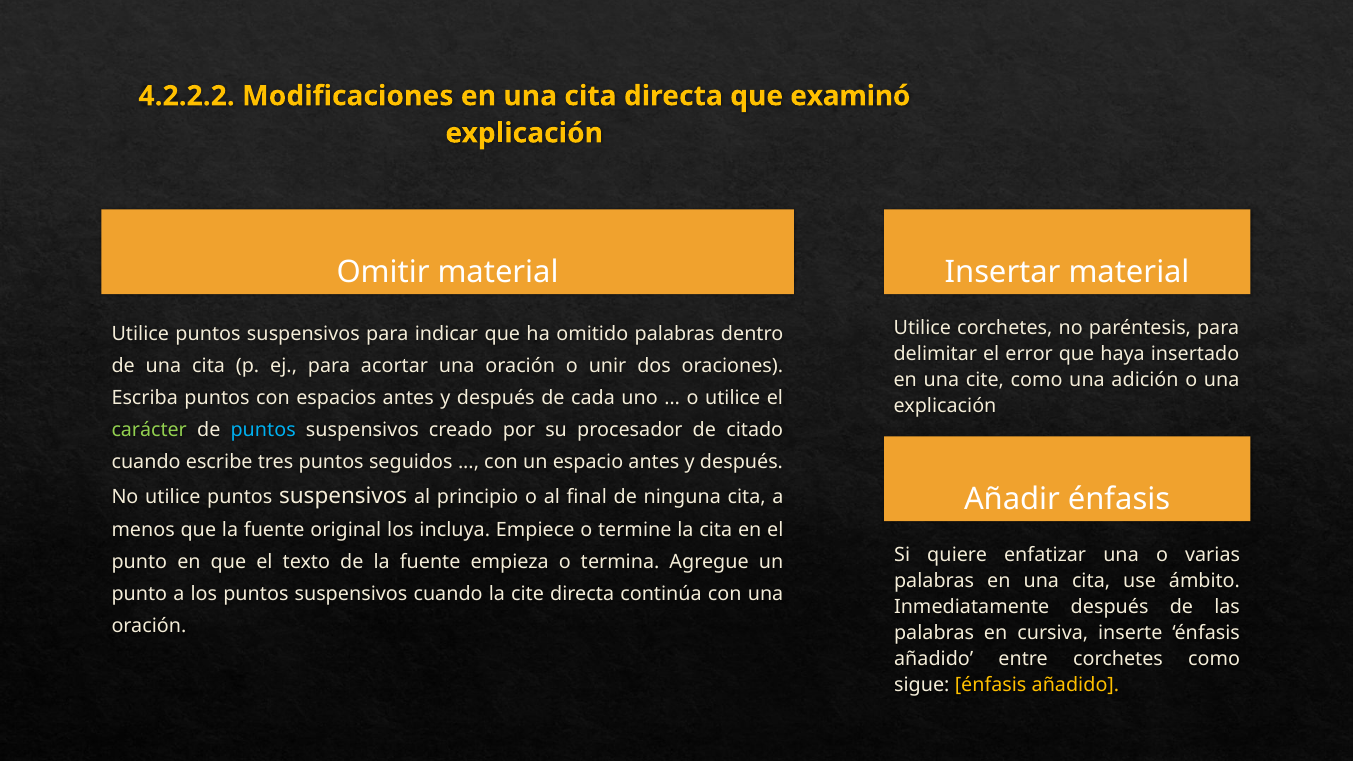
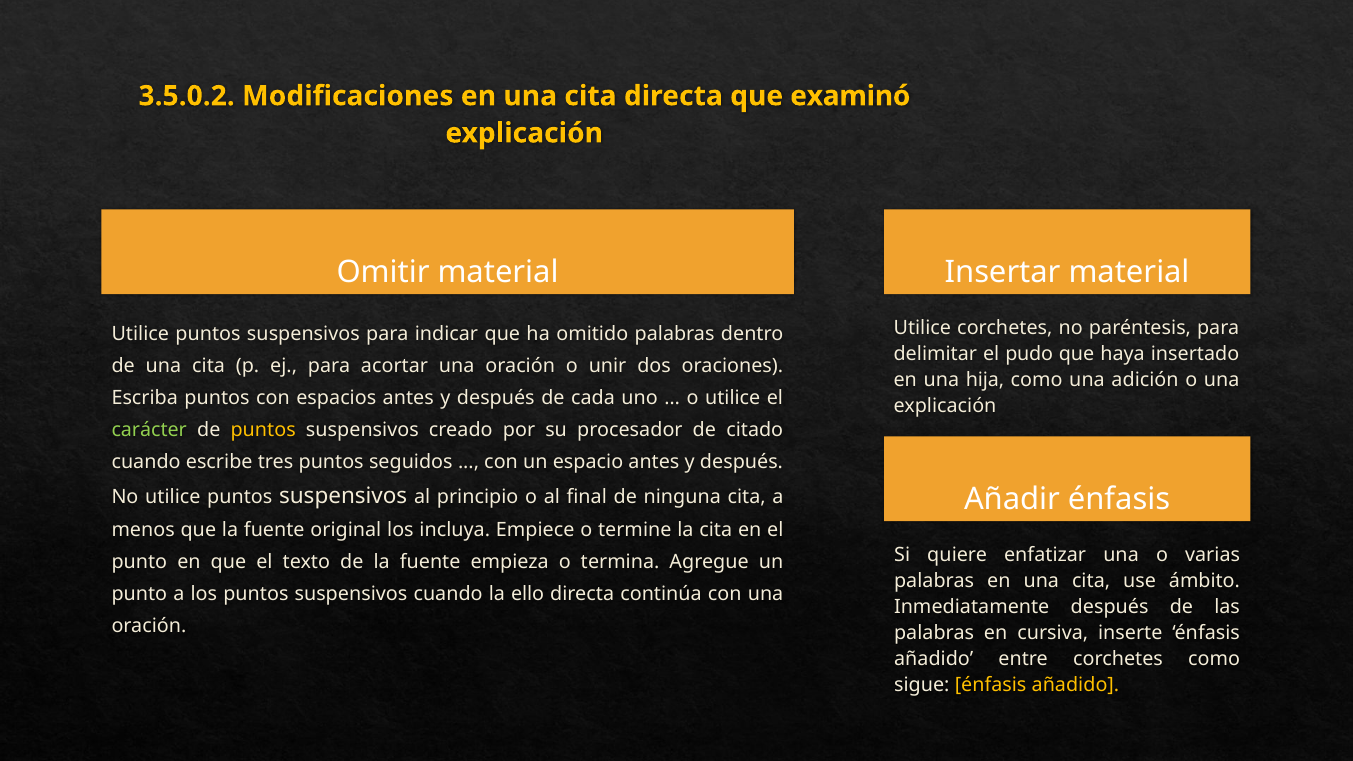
4.2.2.2: 4.2.2.2 -> 3.5.0.2 (187, 96)
error: error -> pudo (1029, 354)
una cite: cite -> hija (985, 380)
puntos colour: light blue -> yellow (263, 430)
la cite: cite -> ello (528, 594)
